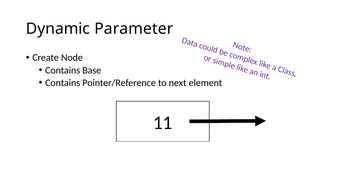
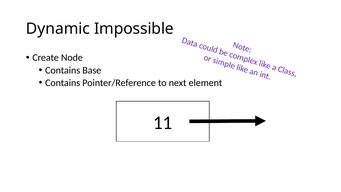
Parameter: Parameter -> Impossible (134, 29)
